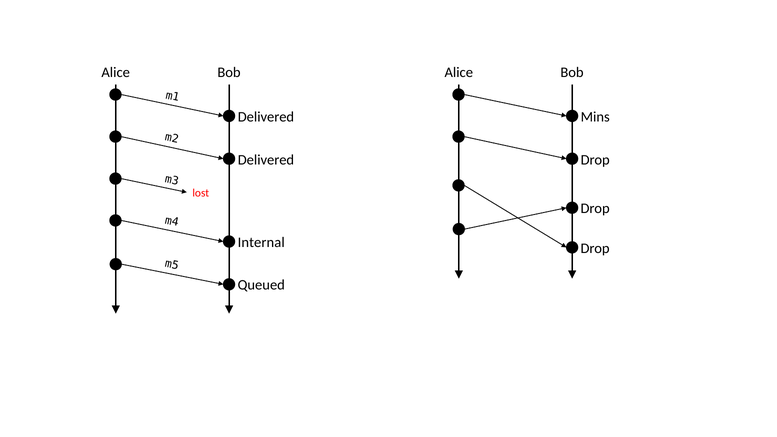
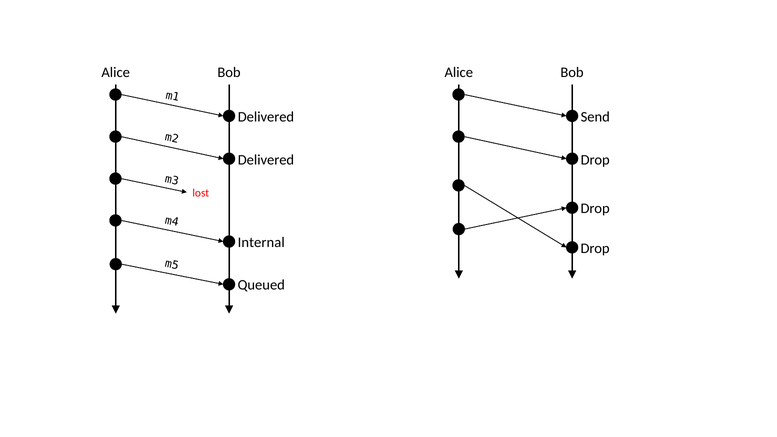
Mins: Mins -> Send (595, 117)
